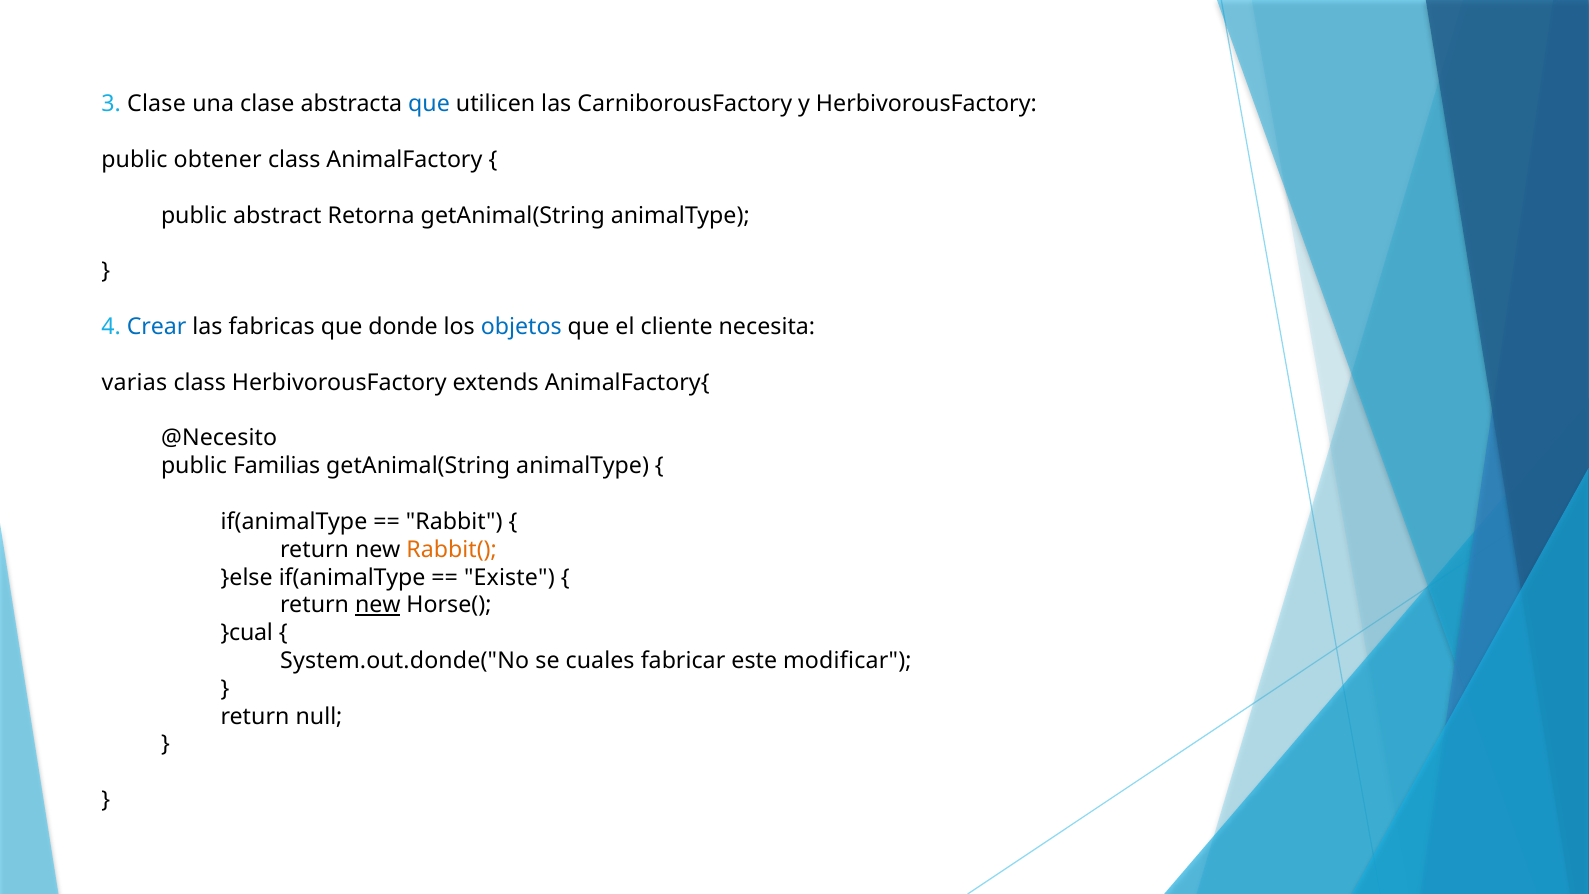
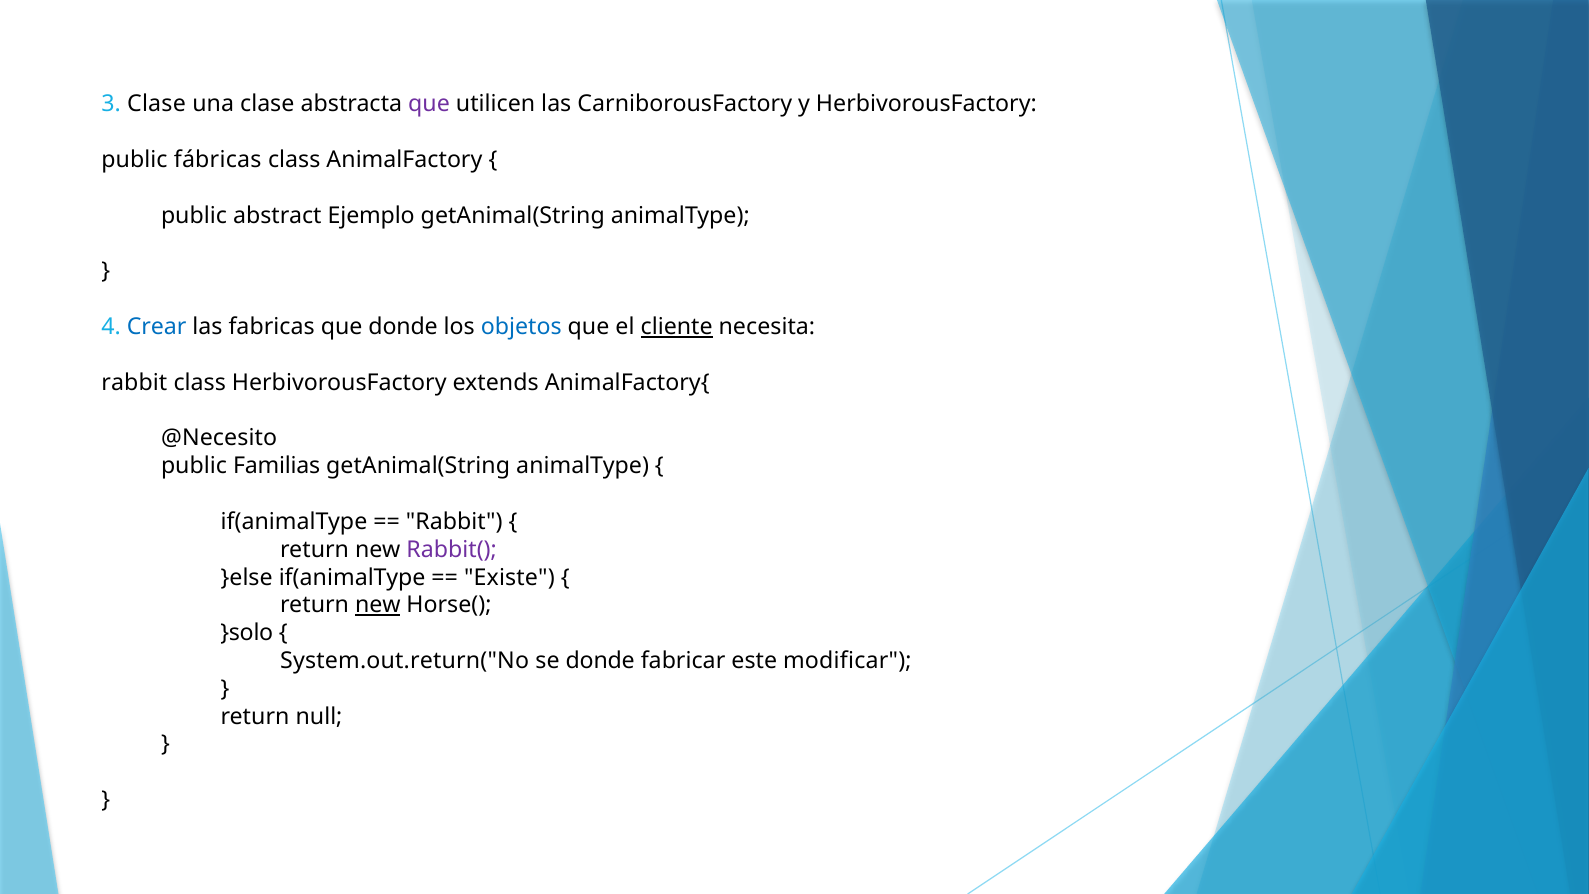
que colour: blue -> purple (429, 104)
obtener: obtener -> fábricas (218, 160)
Retorna: Retorna -> Ejemplo (371, 216)
cliente underline: none -> present (677, 327)
varias: varias -> rabbit (134, 382)
Rabbit( colour: orange -> purple (452, 549)
}cual: }cual -> }solo (247, 633)
System.out.donde("No: System.out.donde("No -> System.out.return("No (405, 661)
se cuales: cuales -> donde (600, 661)
